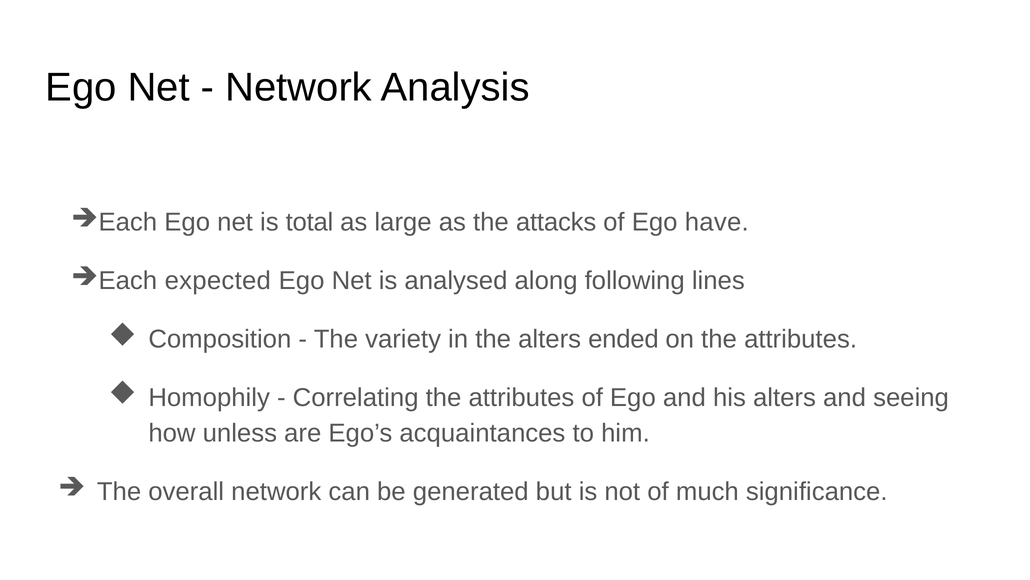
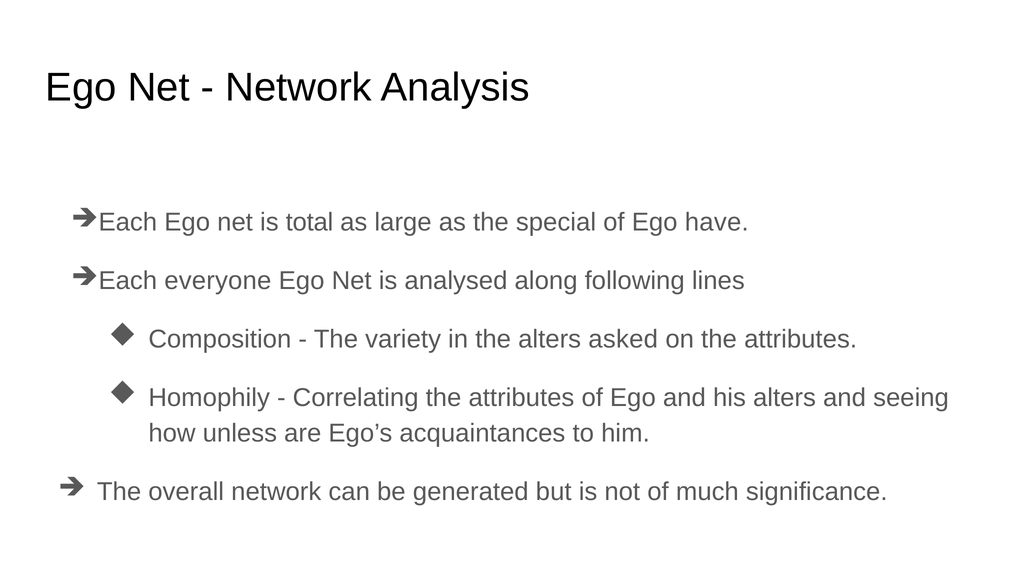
attacks: attacks -> special (556, 222)
expected: expected -> everyone (218, 280)
ended: ended -> asked (623, 339)
